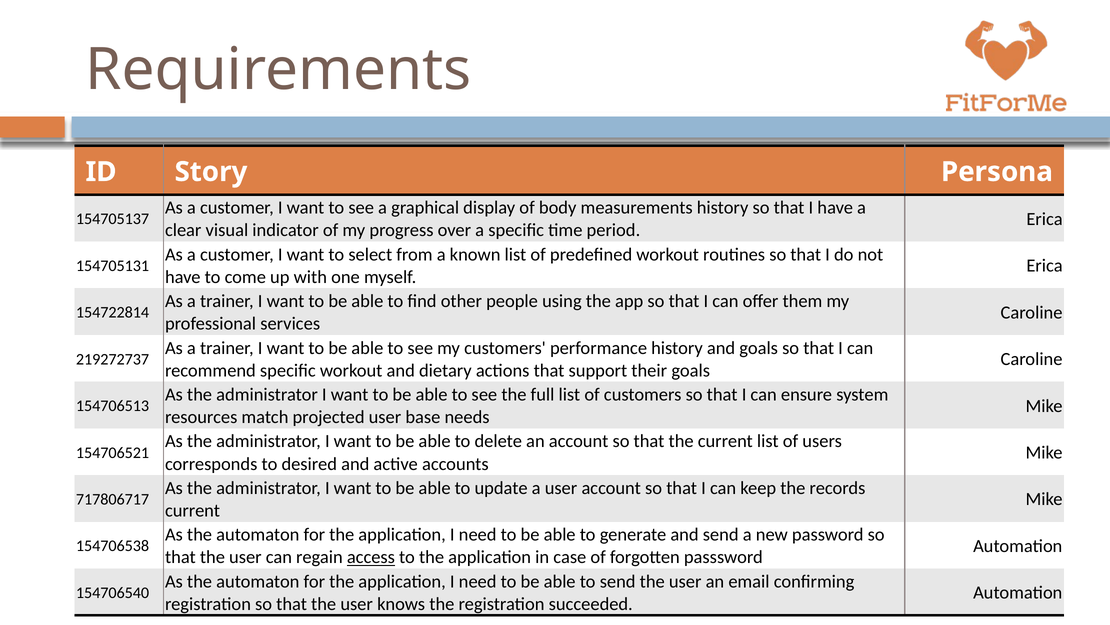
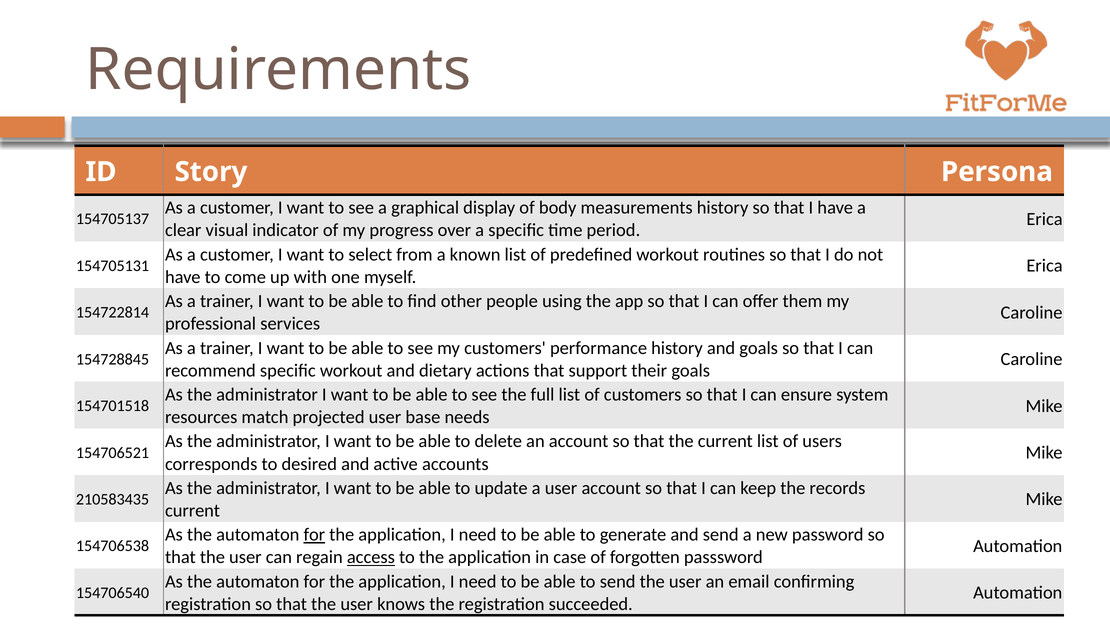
219272737: 219272737 -> 154728845 (113, 359)
154706513: 154706513 -> 154701518 (113, 406)
717806717: 717806717 -> 210583435 (113, 499)
for underline: none -> present (314, 534)
